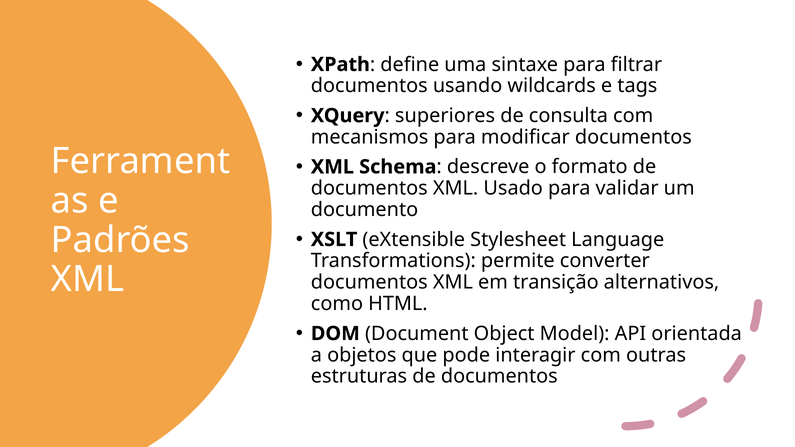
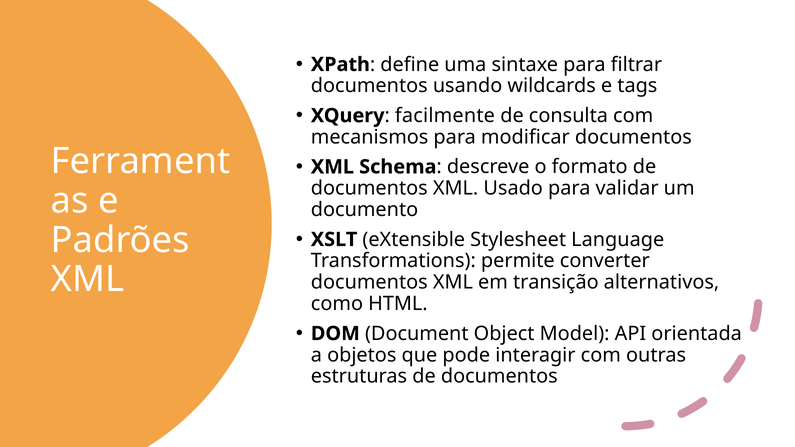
superiores: superiores -> facilmente (445, 116)
